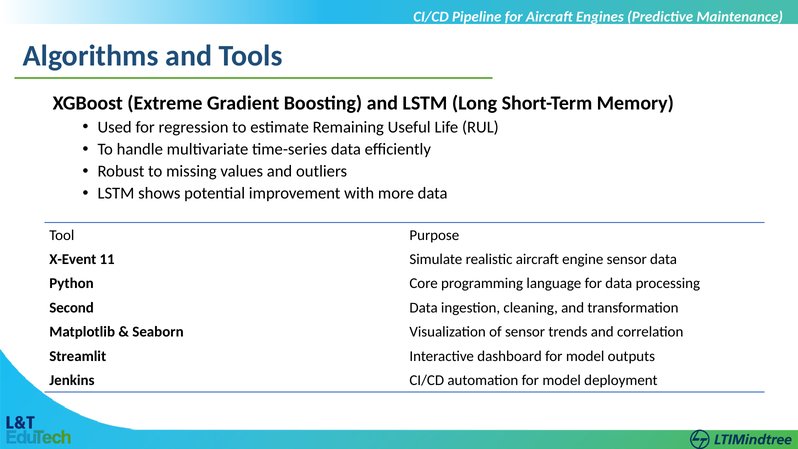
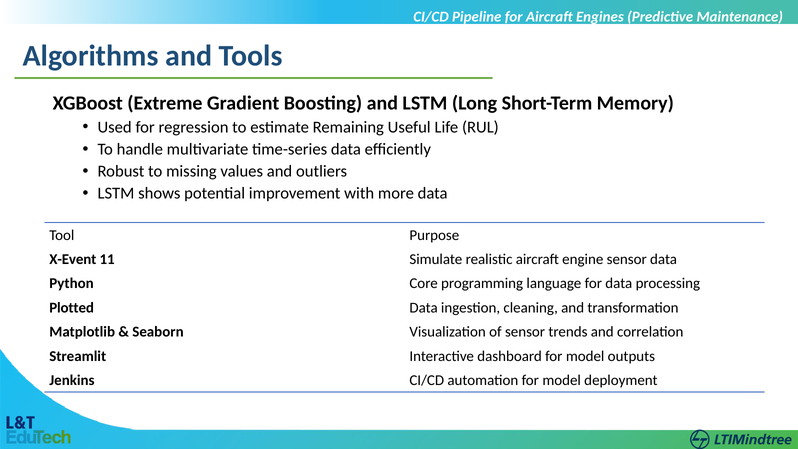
Second: Second -> Plotted (72, 308)
